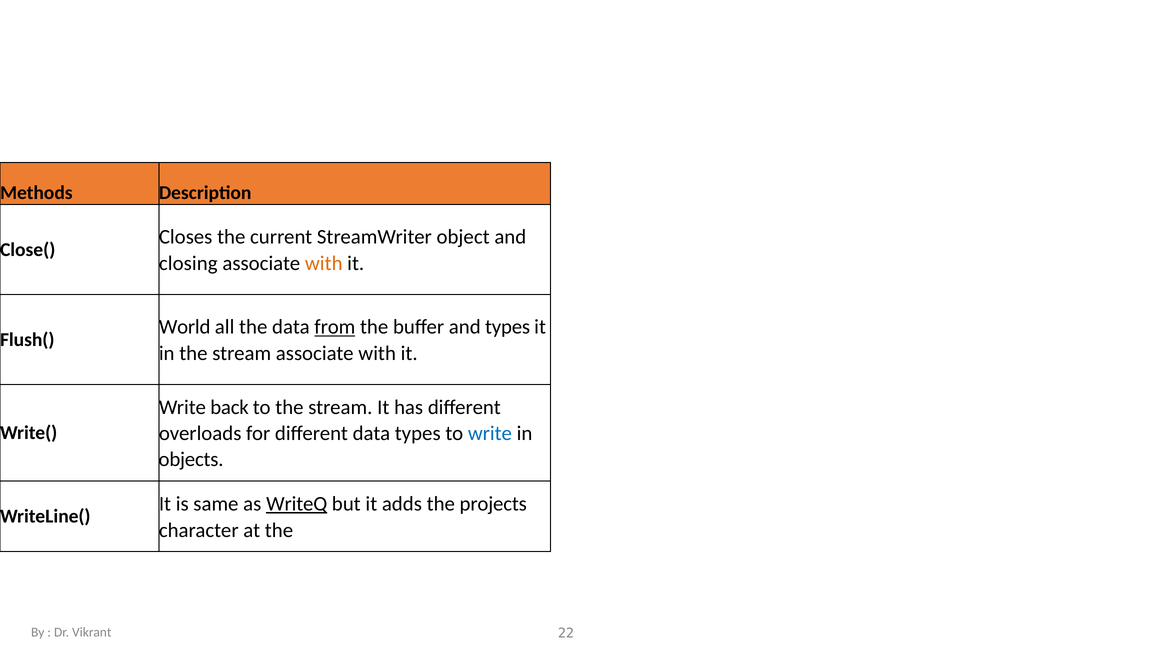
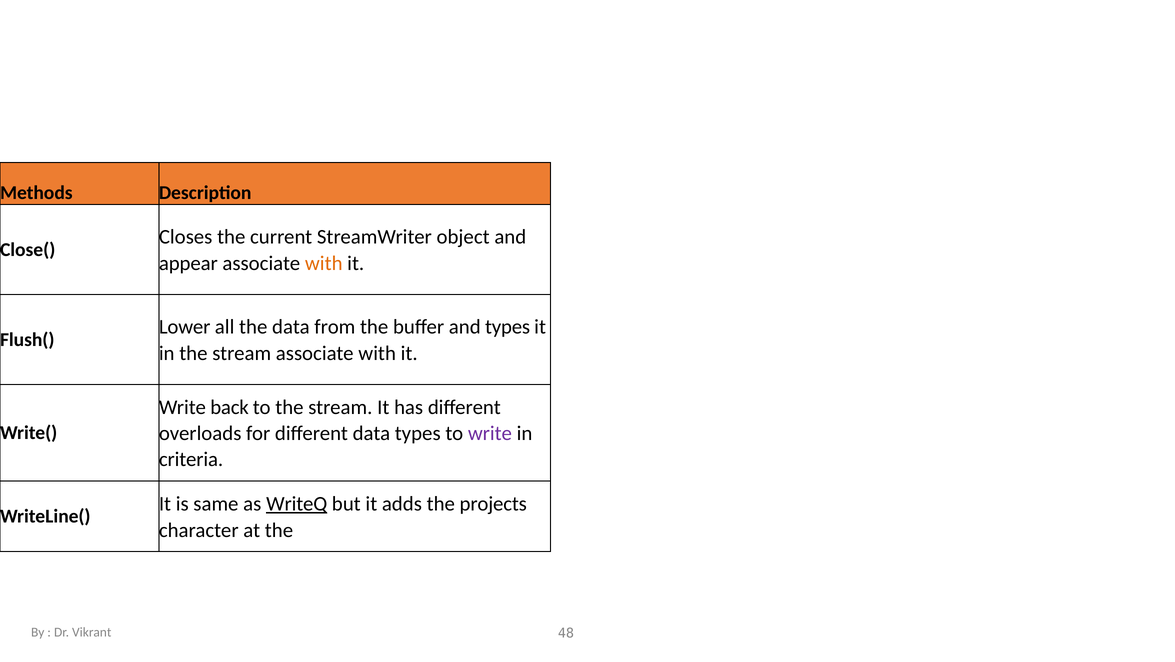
closing: closing -> appear (188, 263)
World: World -> Lower (185, 327)
from underline: present -> none (335, 327)
write colour: blue -> purple (490, 433)
objects: objects -> criteria (191, 459)
22: 22 -> 48 (566, 633)
